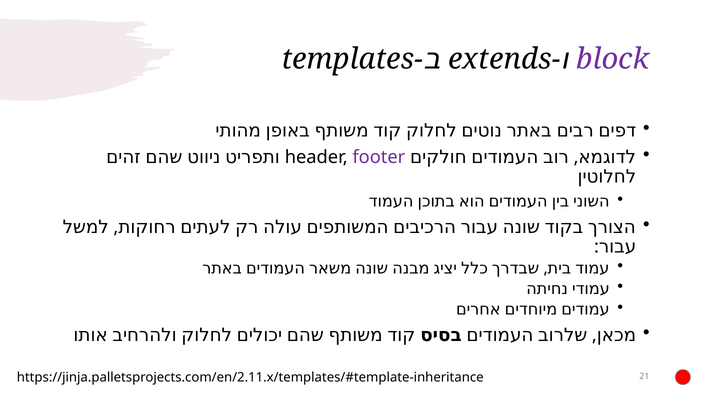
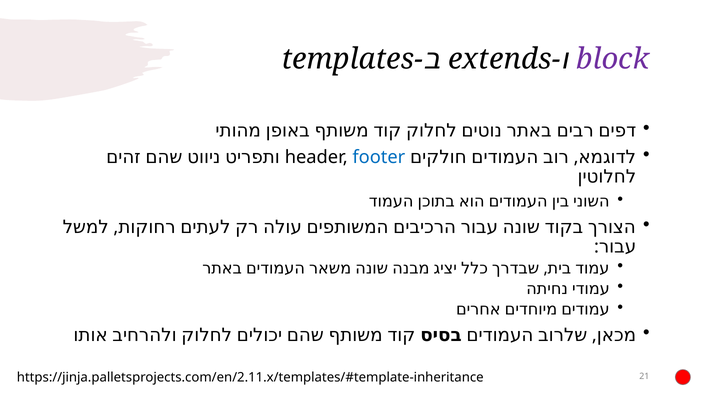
footer colour: purple -> blue (379, 157)
